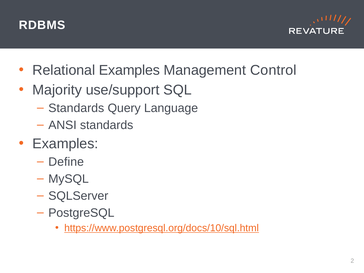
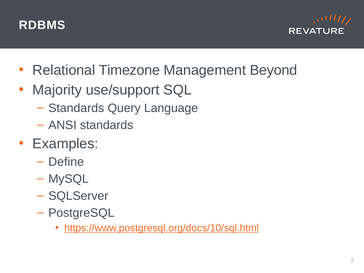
Relational Examples: Examples -> Timezone (129, 70)
Control: Control -> Beyond (274, 70)
